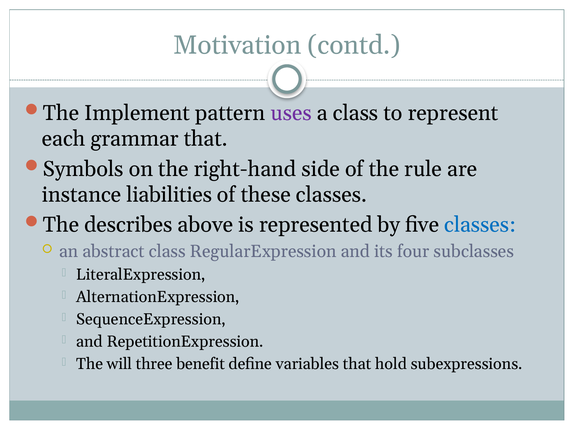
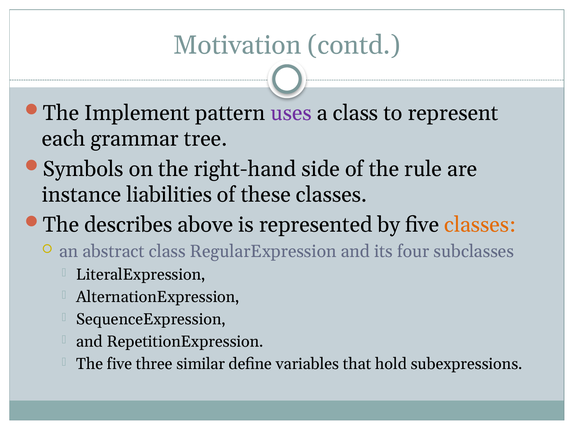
grammar that: that -> tree (206, 139)
classes colour: blue -> orange (480, 225)
The will: will -> five (120, 364)
benefit: benefit -> similar (201, 364)
